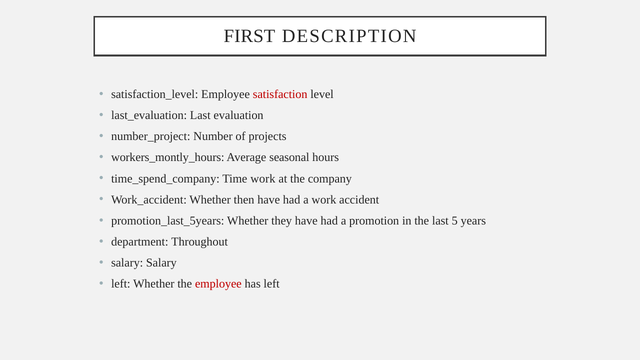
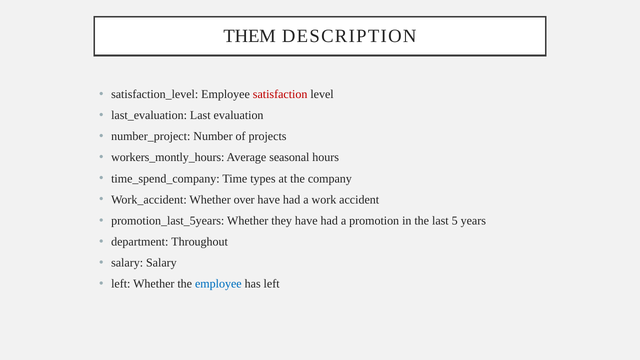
FIRST: FIRST -> THEM (250, 36)
Time work: work -> types (263, 179)
then: then -> over (244, 200)
employee colour: red -> blue (218, 284)
